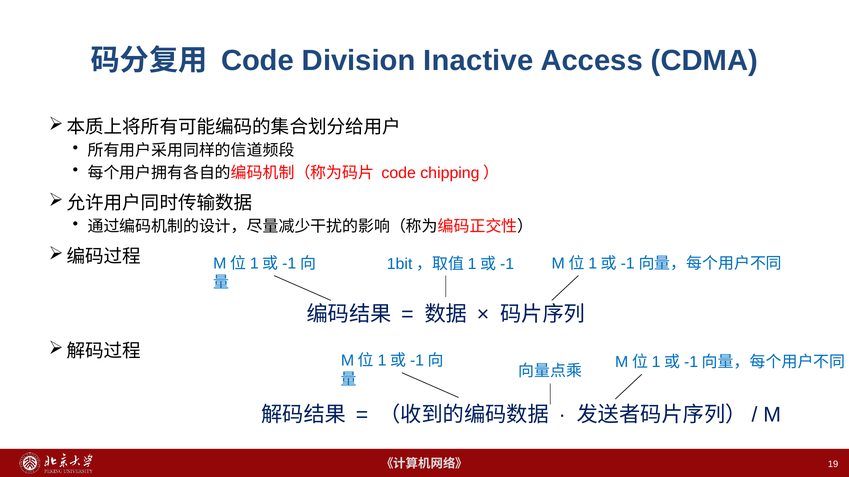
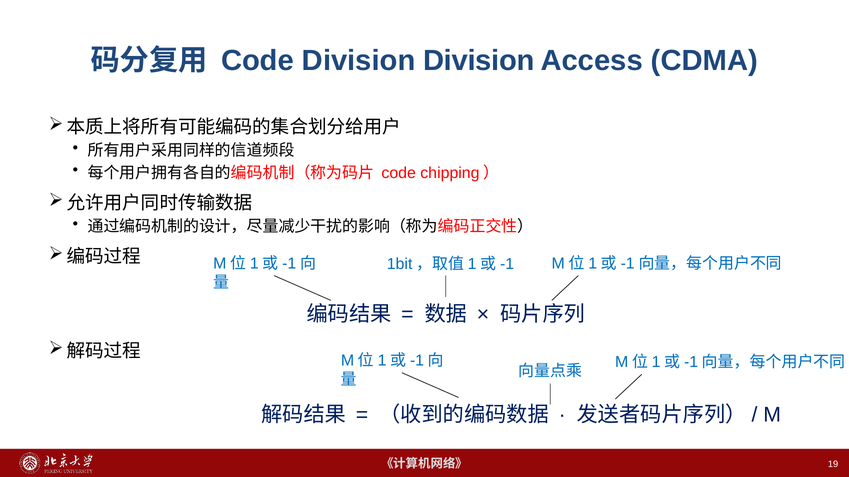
Division Inactive: Inactive -> Division (479, 61)
